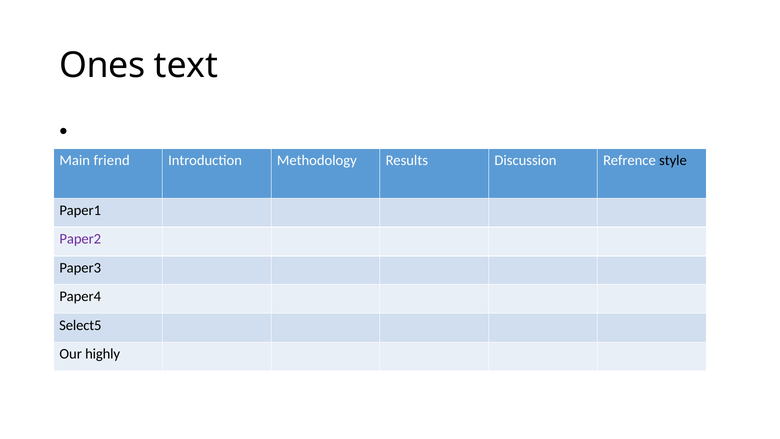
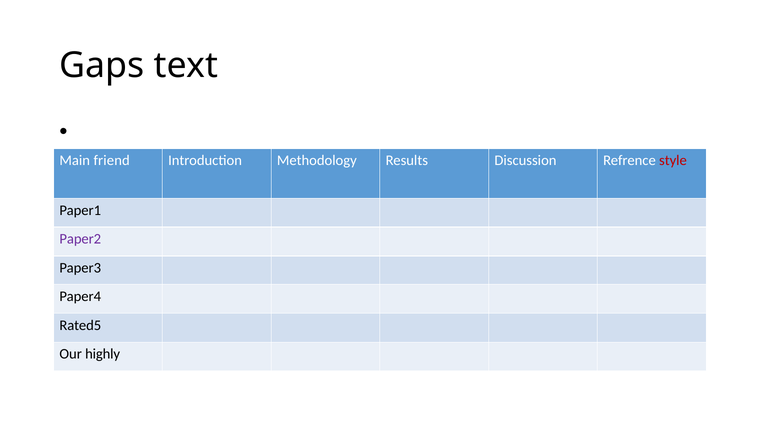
Ones: Ones -> Gaps (102, 66)
style colour: black -> red (673, 160)
Select5: Select5 -> Rated5 (80, 325)
